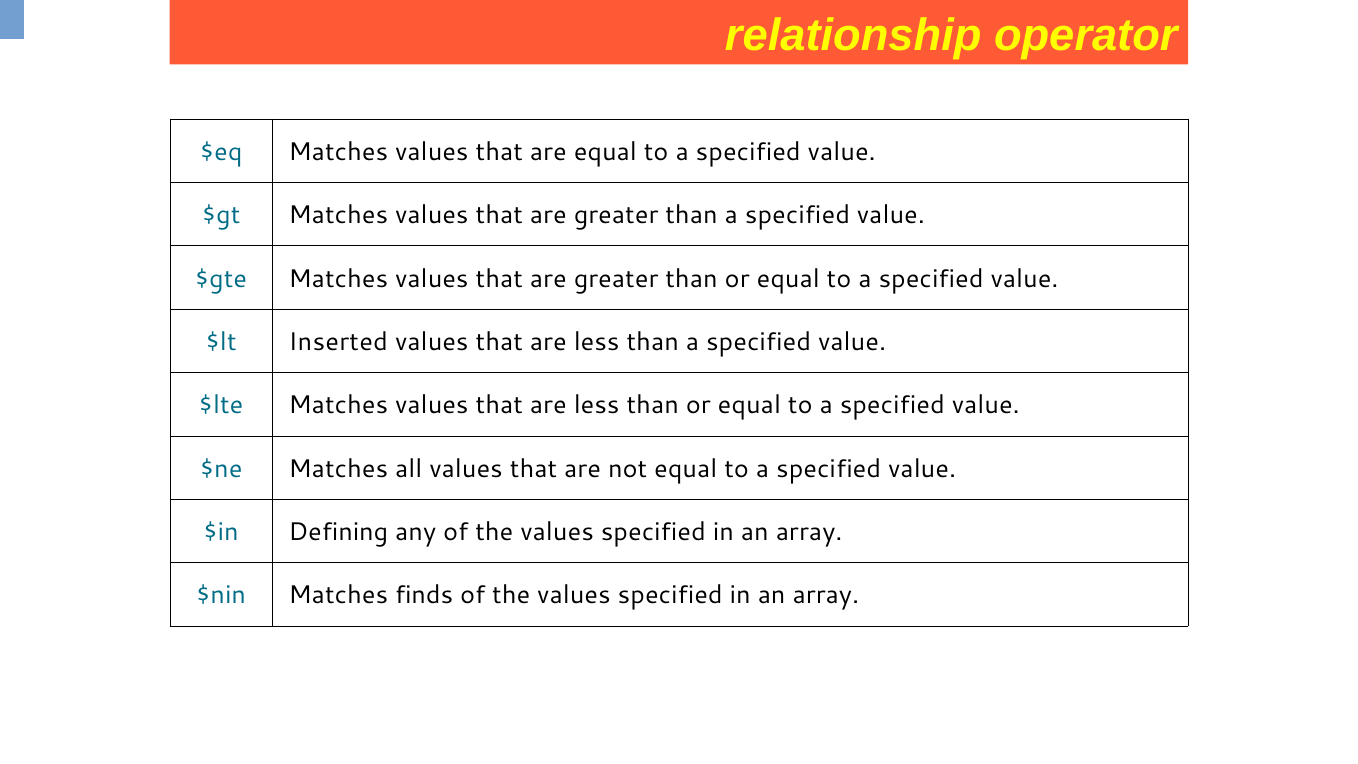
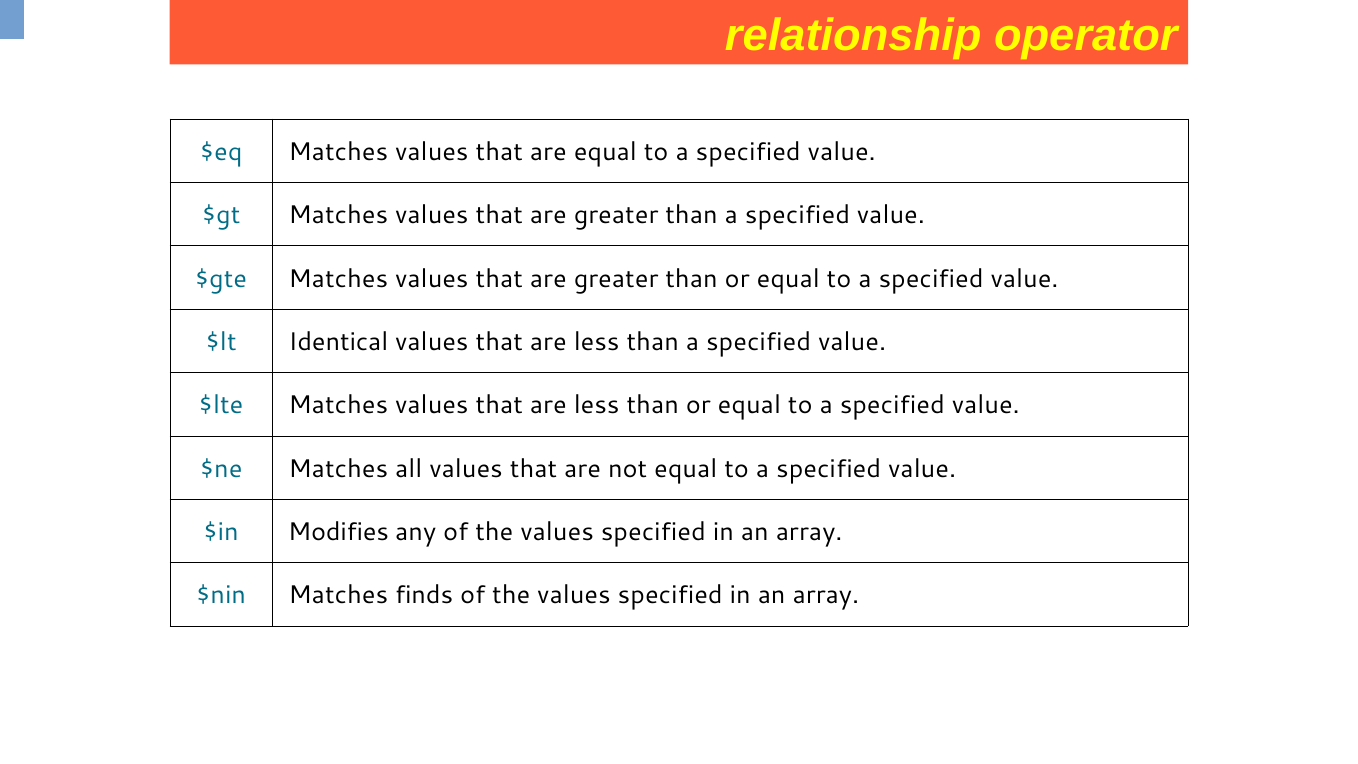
Inserted: Inserted -> Identical (338, 342)
Defining: Defining -> Modifies (338, 532)
